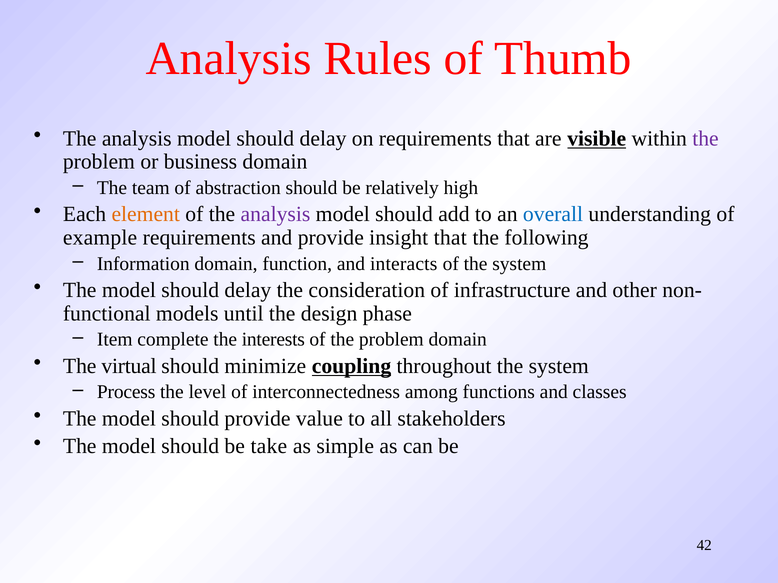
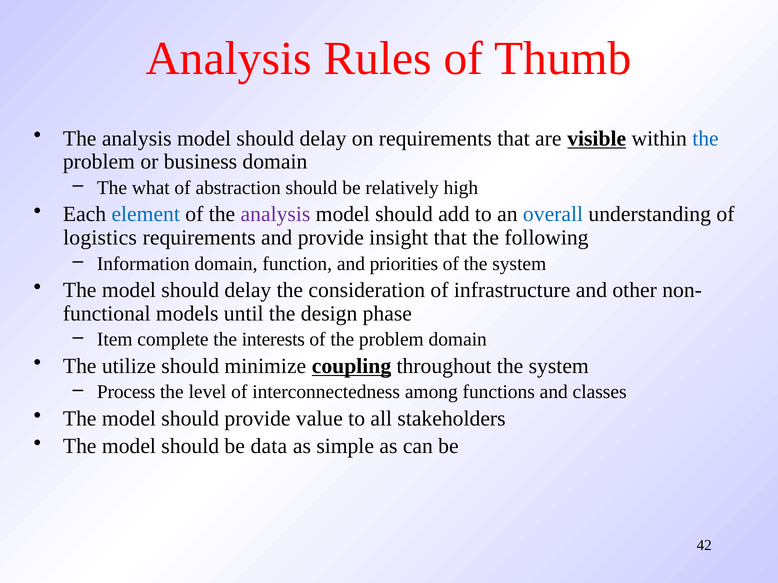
the colour: purple -> blue (705, 139)
team: team -> what (151, 188)
element colour: orange -> blue (146, 215)
example: example -> logistics (100, 238)
interacts: interacts -> priorities (404, 264)
virtual: virtual -> utilize (129, 366)
take: take -> data (269, 447)
